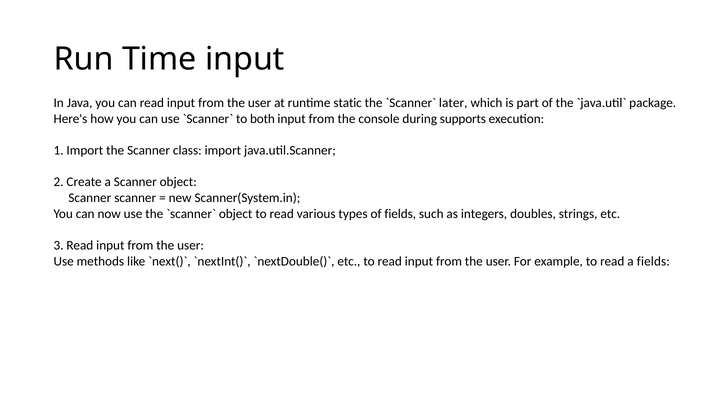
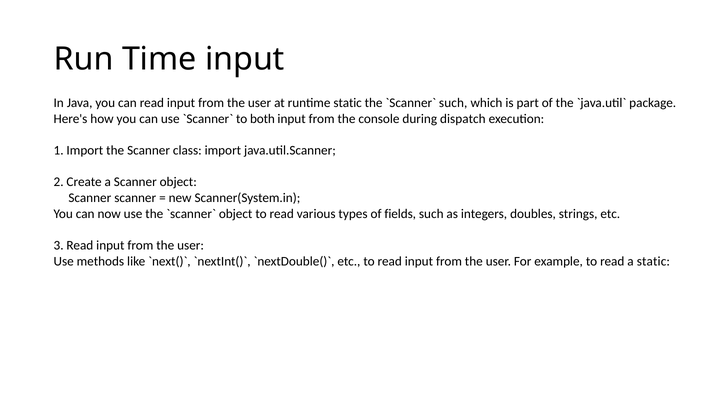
later: later -> such (453, 103)
supports: supports -> dispatch (463, 119)
a fields: fields -> static (653, 261)
